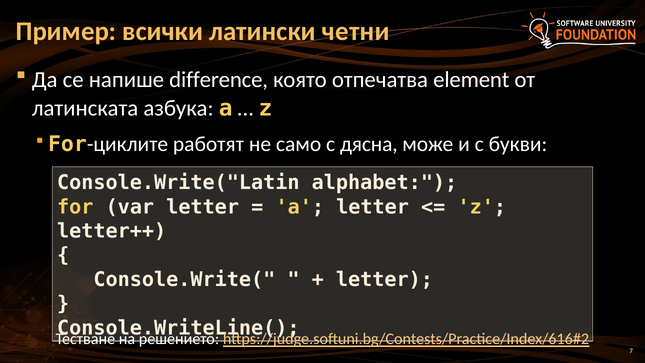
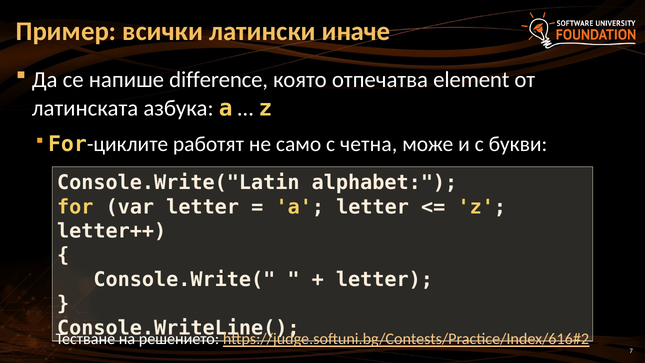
четни: четни -> иначе (356, 31)
дясна: дясна -> четна (369, 144)
